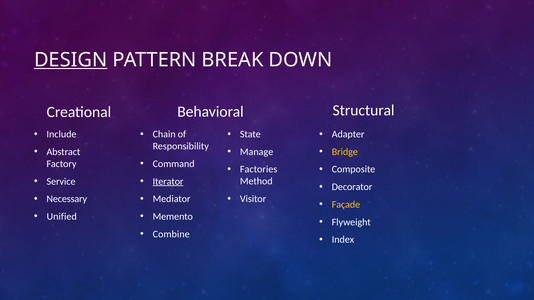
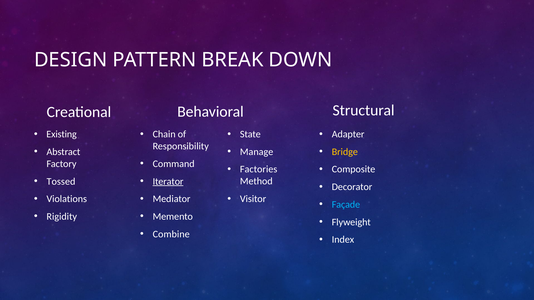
DESIGN underline: present -> none (71, 60)
Include: Include -> Existing (62, 134)
Service: Service -> Tossed (61, 182)
Necessary: Necessary -> Violations (67, 199)
Façade colour: yellow -> light blue (346, 205)
Unified: Unified -> Rigidity (62, 217)
